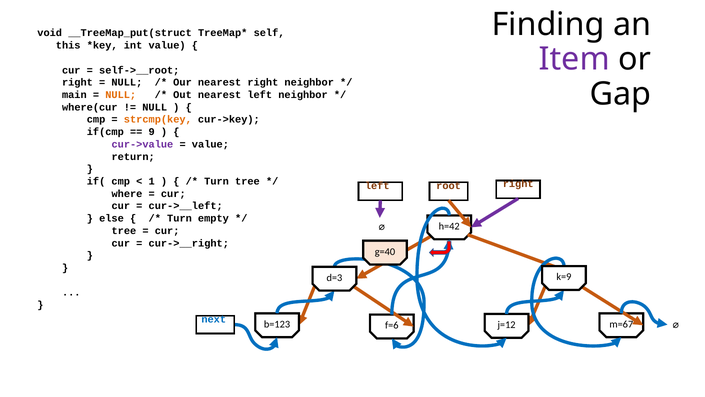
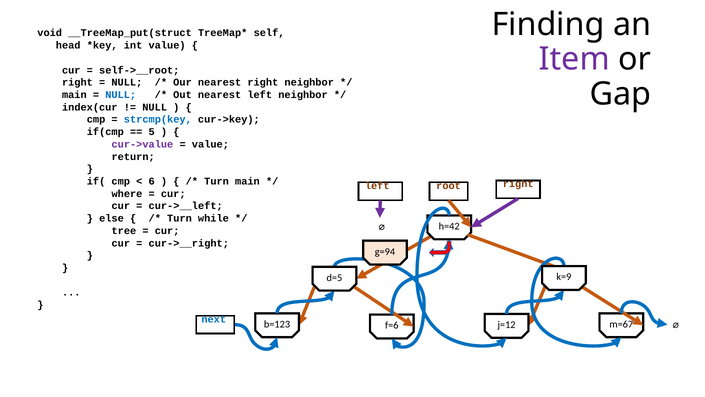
this: this -> head (68, 45)
NULL colour: orange -> blue (121, 95)
where(cur: where(cur -> index(cur (90, 107)
strcmp(key colour: orange -> blue (158, 119)
9: 9 -> 5 (152, 132)
1: 1 -> 6 (152, 181)
Turn tree: tree -> main (247, 181)
empty: empty -> while (213, 218)
g=40: g=40 -> g=94 (385, 251)
d=3: d=3 -> d=5 (334, 277)
